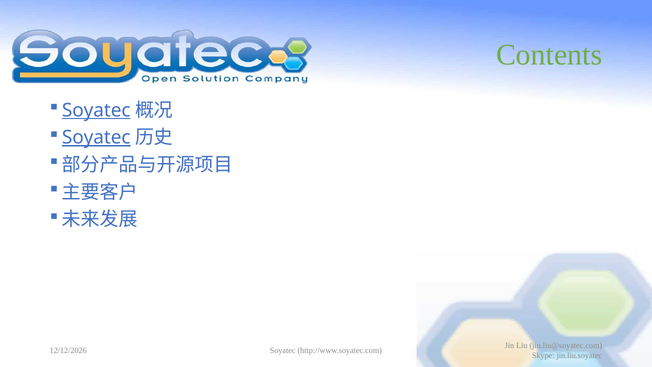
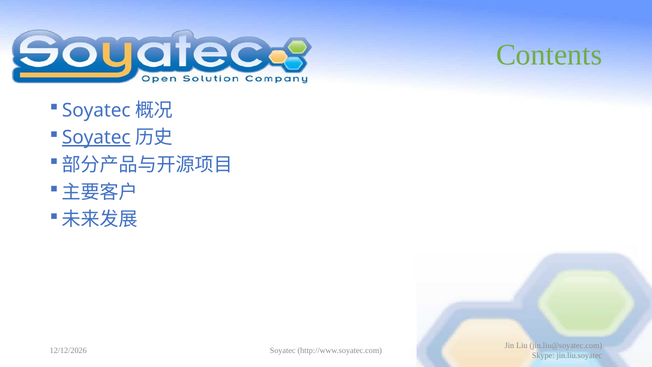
Soyatec underline: present -> none (96, 110)
